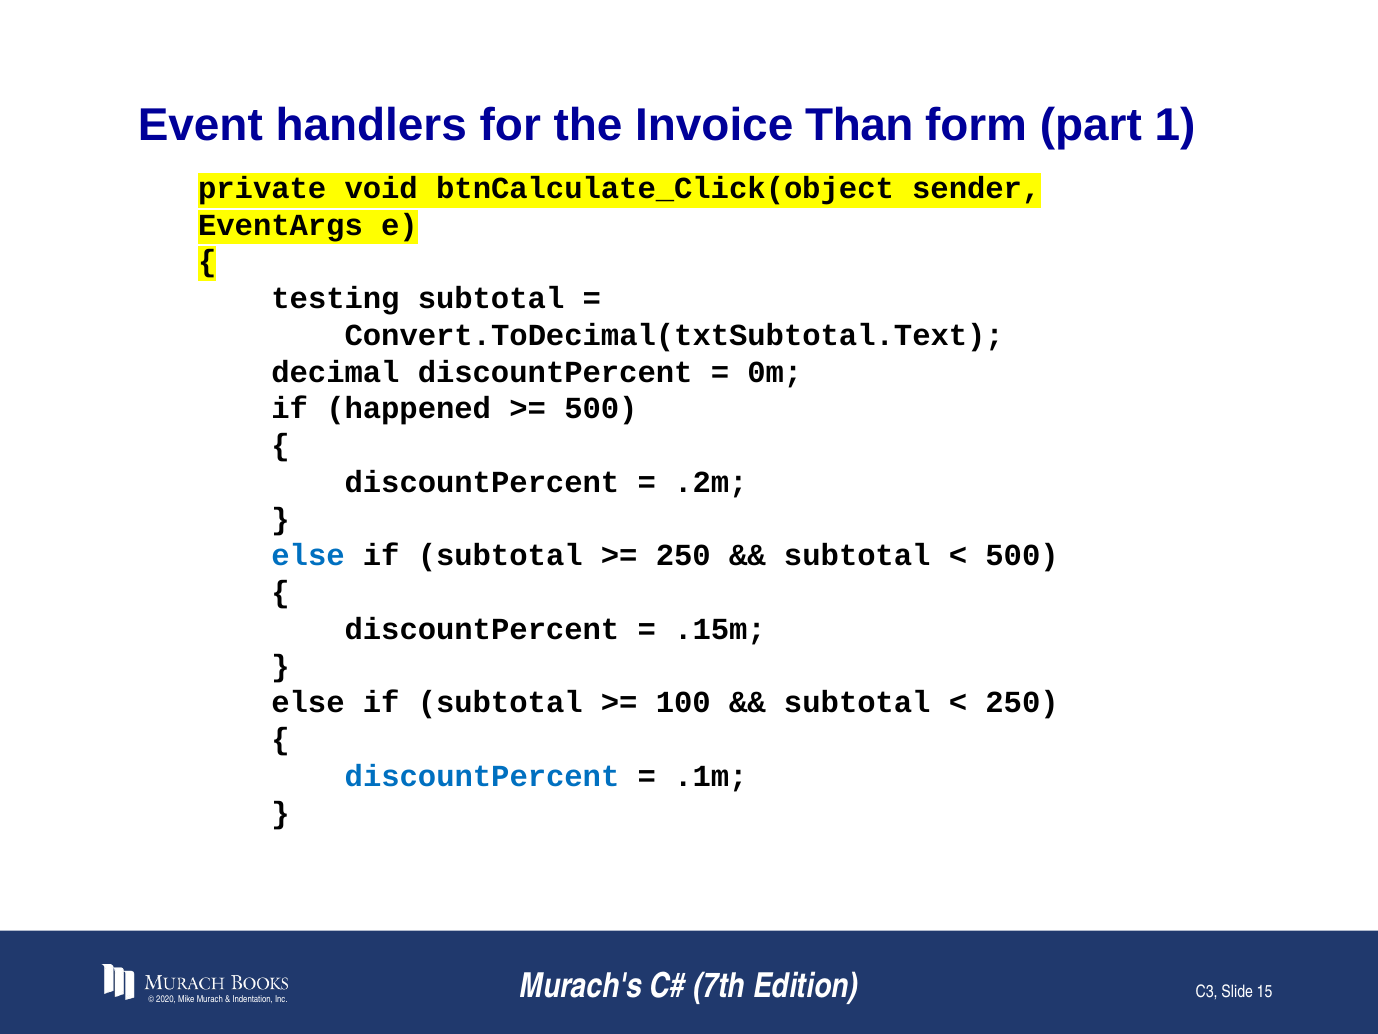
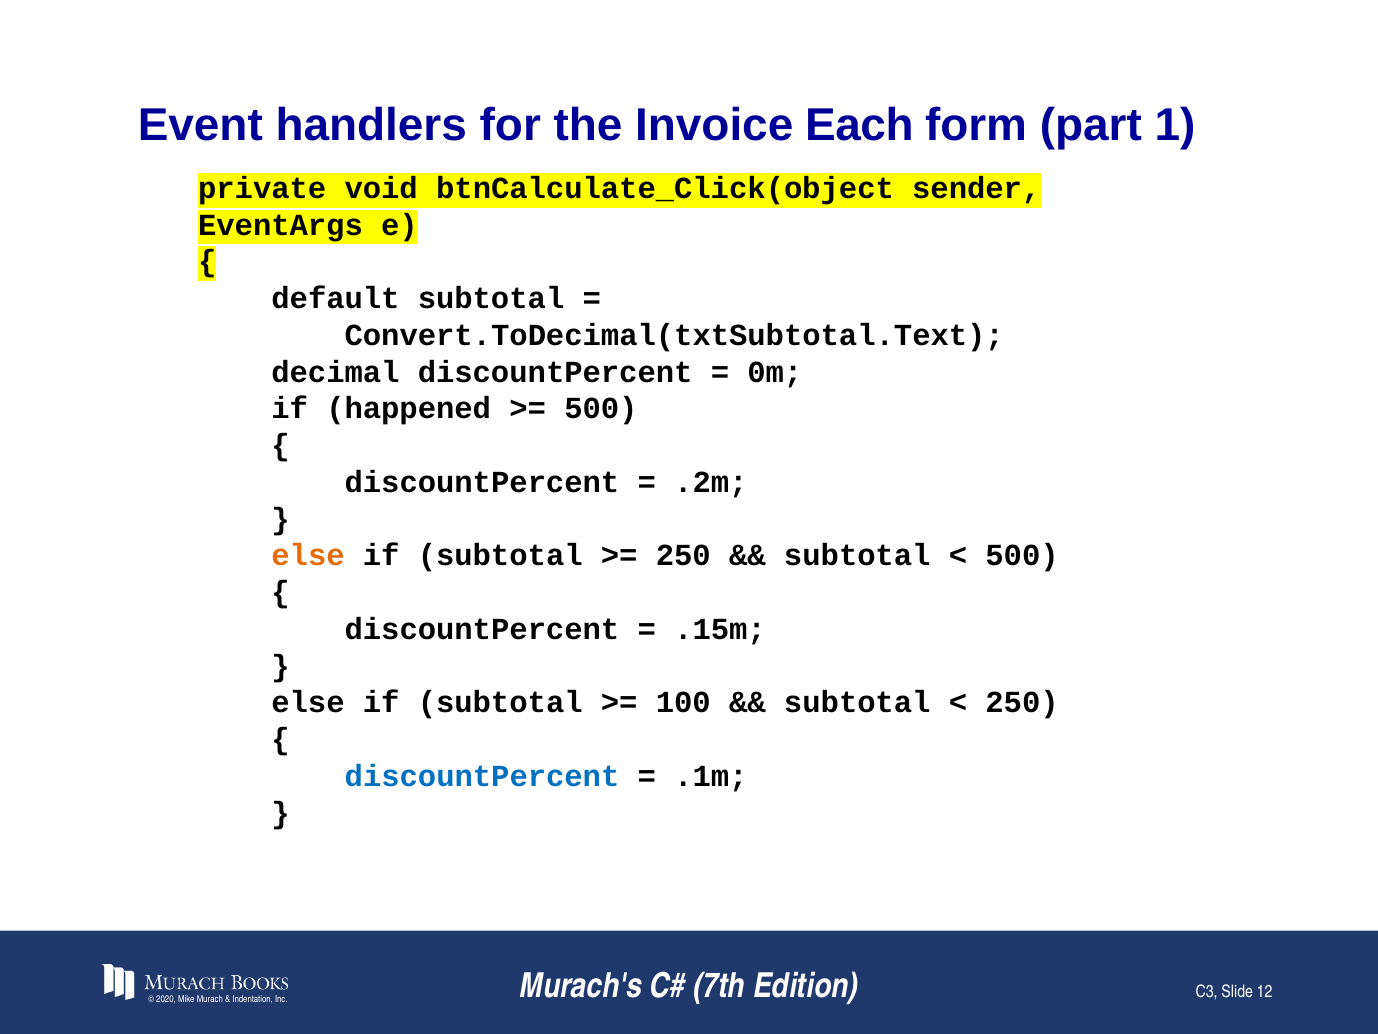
Than: Than -> Each (859, 125)
testing: testing -> default (335, 298)
else colour: blue -> orange (308, 555)
15: 15 -> 12 (1265, 992)
